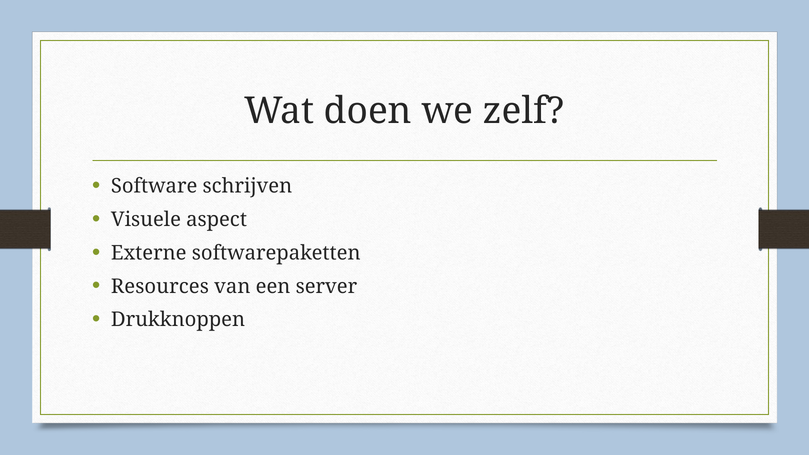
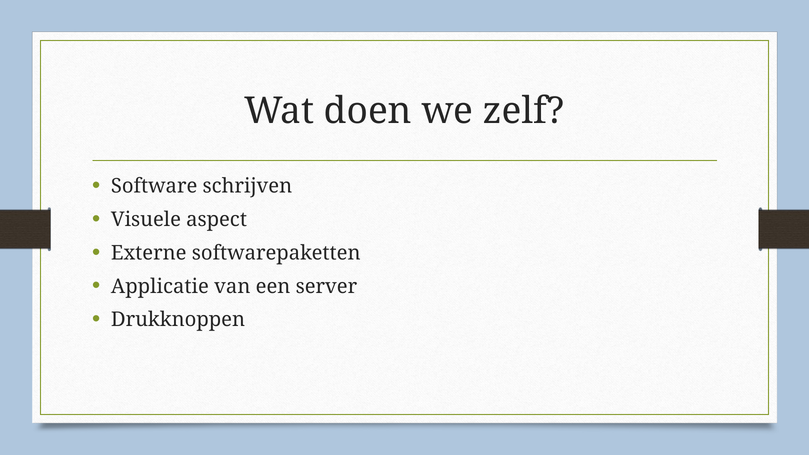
Resources: Resources -> Applicatie (160, 286)
